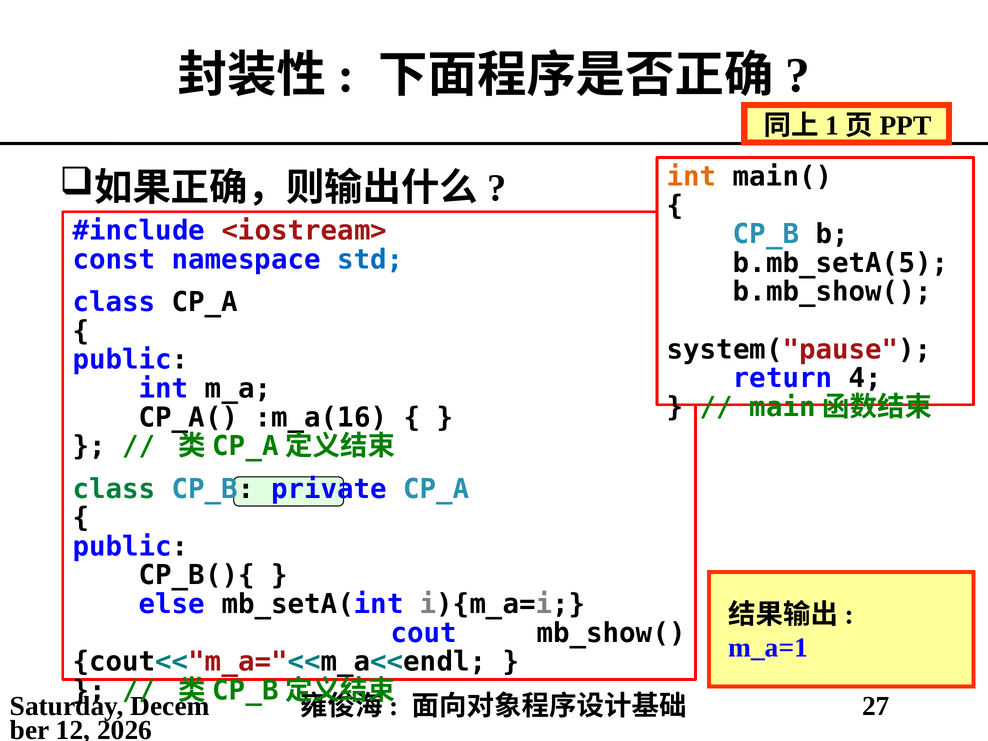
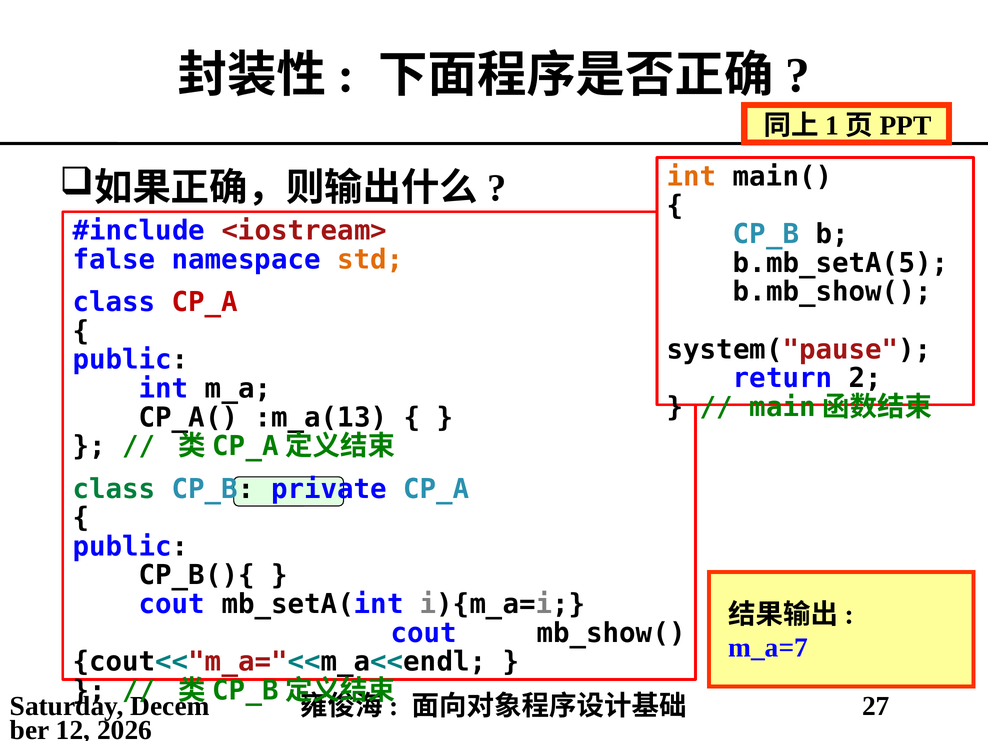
const: const -> false (114, 260)
std colour: blue -> orange (370, 260)
CP_A colour: black -> red (205, 302)
4: 4 -> 2 (865, 378)
:m_a(16: :m_a(16 -> :m_a(13 (321, 418)
else: else -> cout (172, 604)
m_a=1: m_a=1 -> m_a=7 (768, 648)
